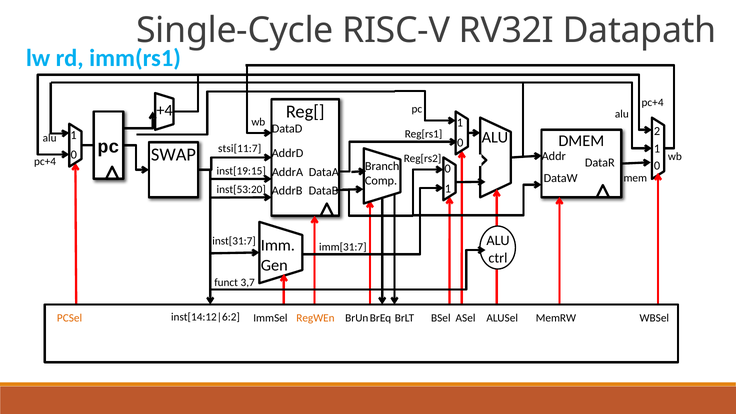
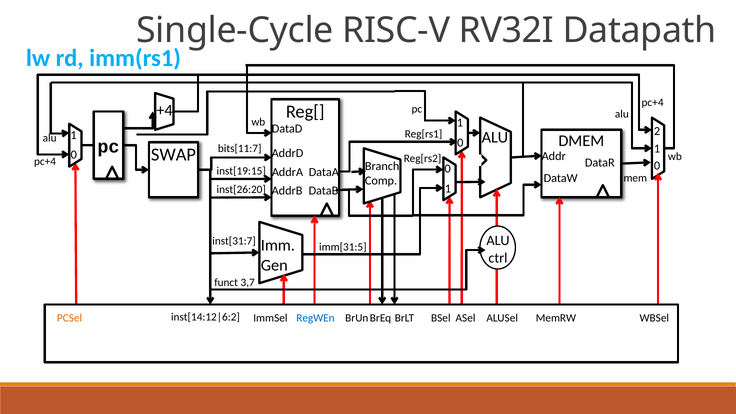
stsi[11:7: stsi[11:7 -> bits[11:7 (240, 148)
inst[53:20: inst[53:20 -> inst[26:20 (241, 189)
imm[31:7: imm[31:7 -> imm[31:5 (343, 247)
RegWEn colour: orange -> blue (315, 318)
